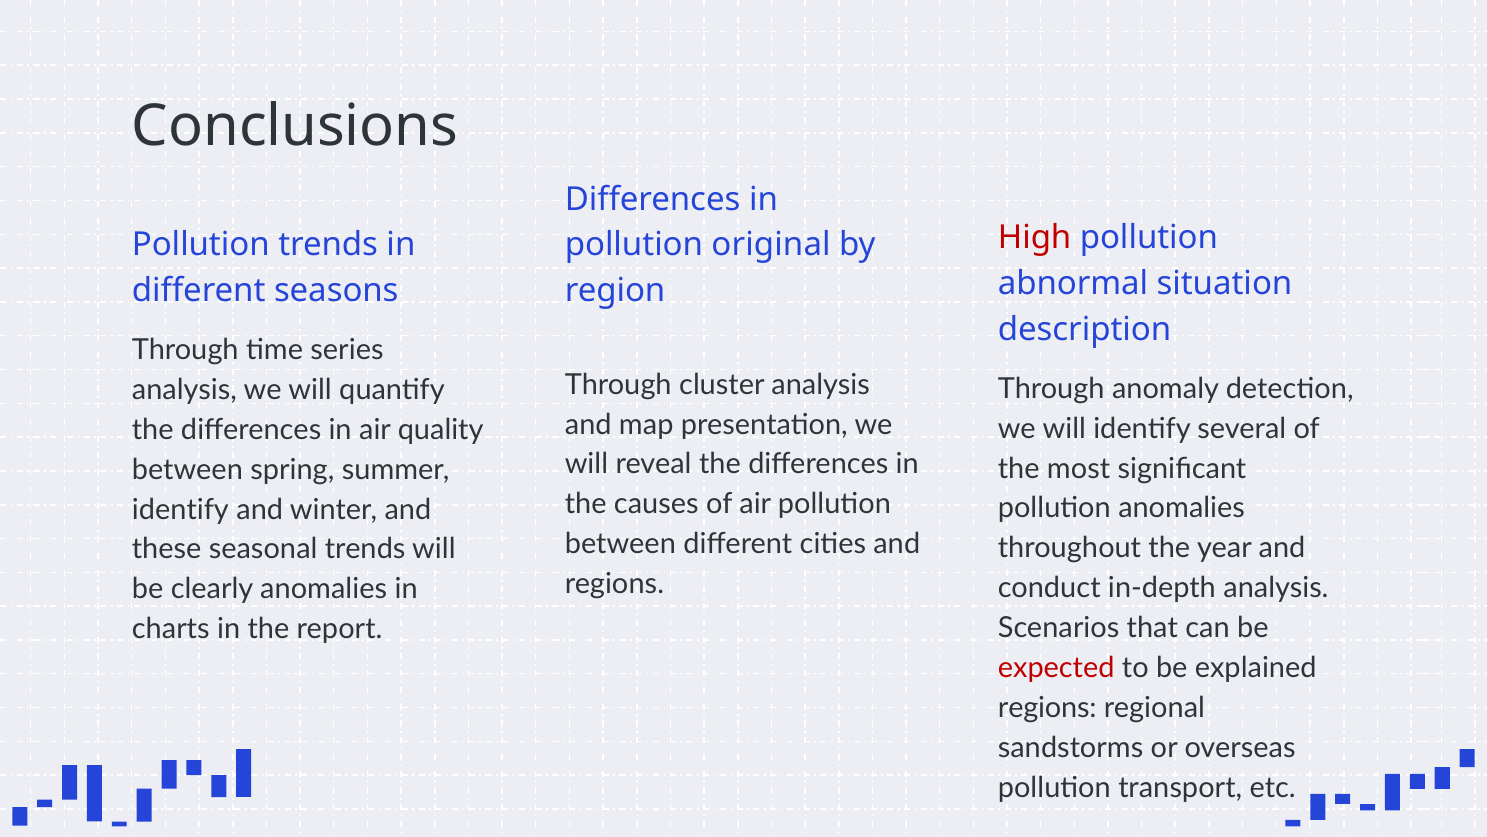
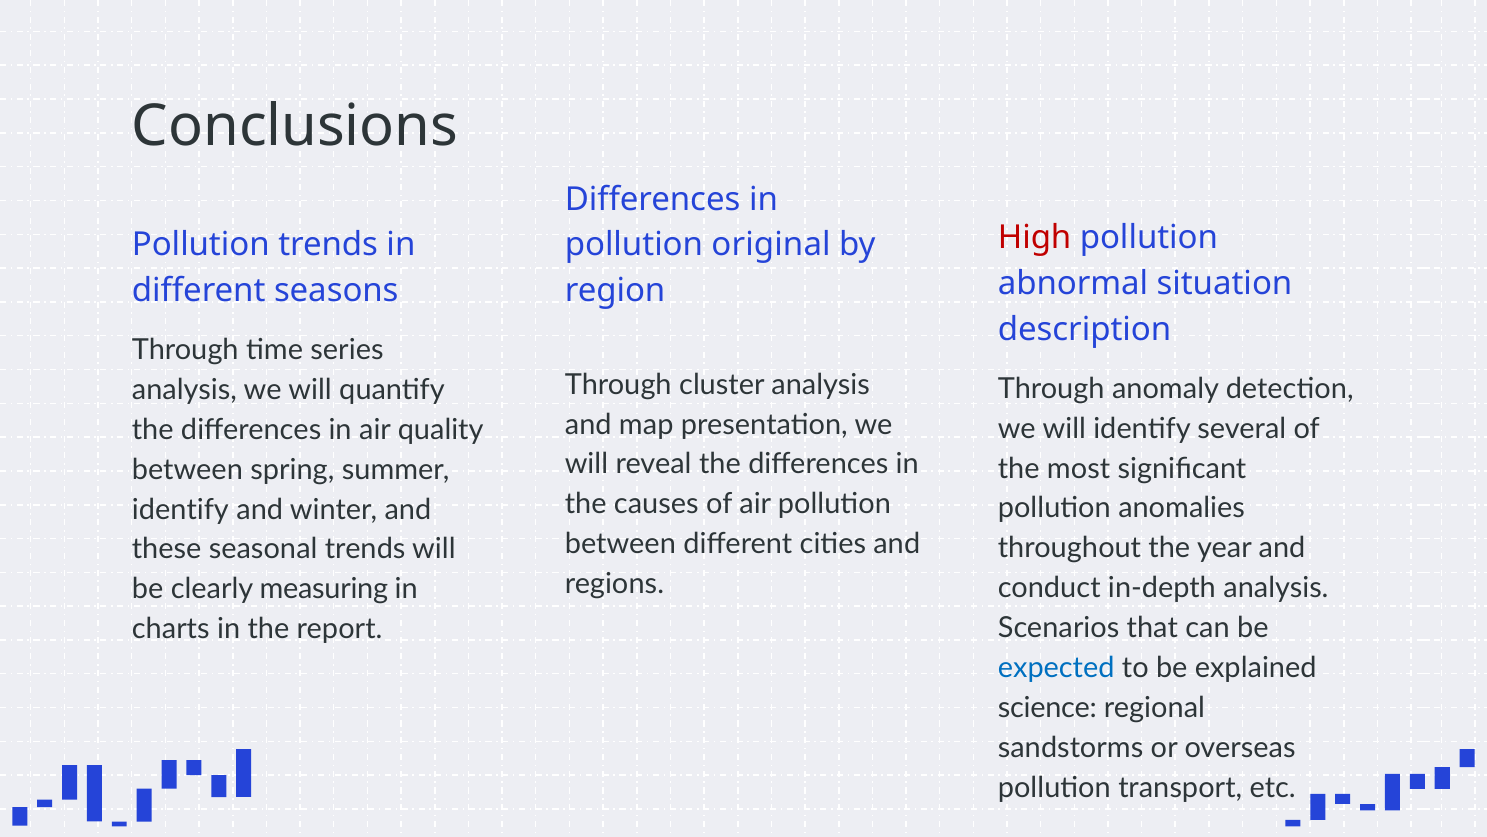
clearly anomalies: anomalies -> measuring (324, 589)
expected colour: red -> blue (1056, 668)
regions: regions -> science (1047, 707)
